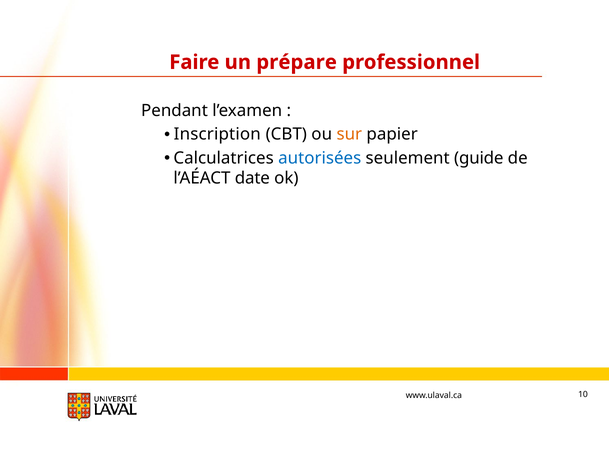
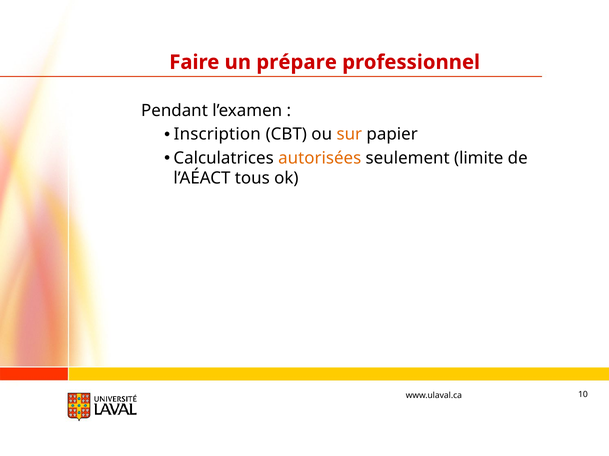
autorisées colour: blue -> orange (320, 158)
guide: guide -> limite (479, 158)
date: date -> tous (252, 179)
